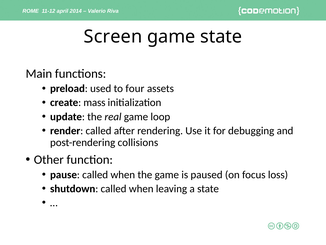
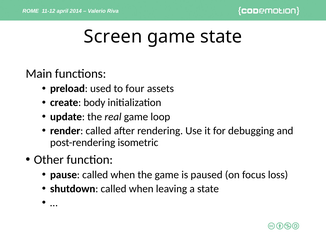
mass: mass -> body (94, 102)
collisions: collisions -> isometric (138, 142)
